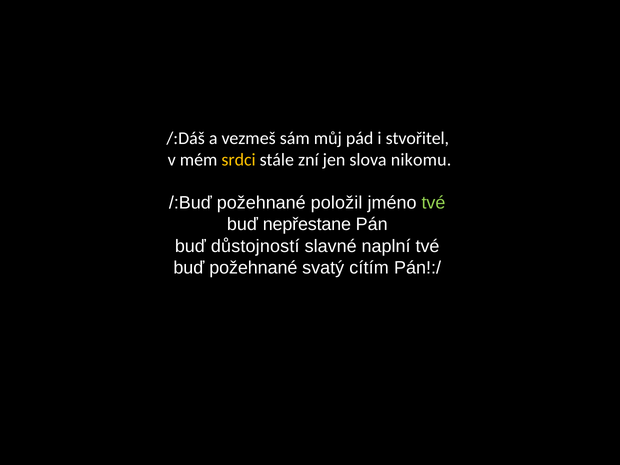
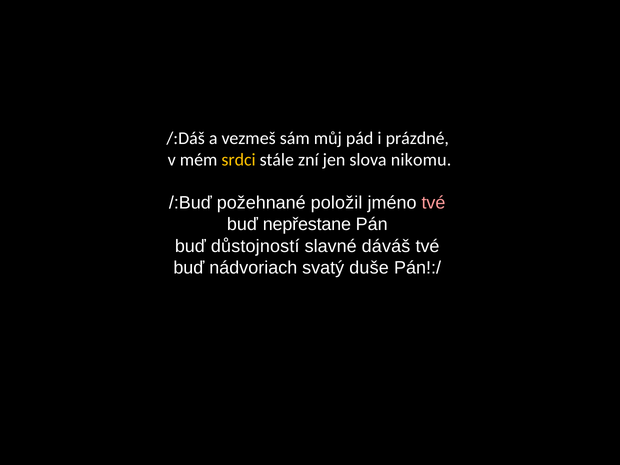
stvořitel: stvořitel -> prázdné (417, 138)
tvé colour: light green -> pink (433, 203)
naplní: naplní -> dáváš (386, 246)
buď požehnané: požehnané -> nádvoriach (253, 268)
cítím: cítím -> duše (369, 268)
